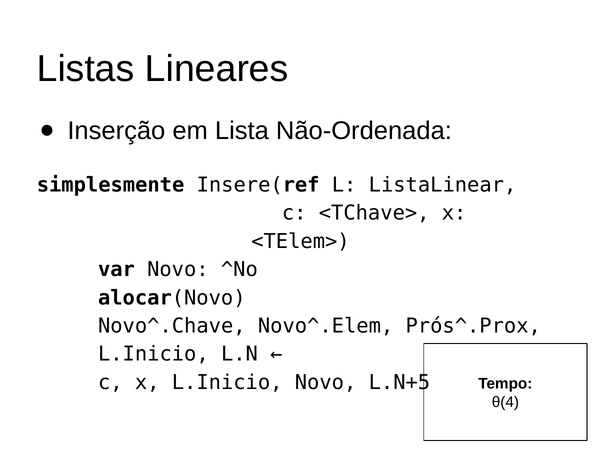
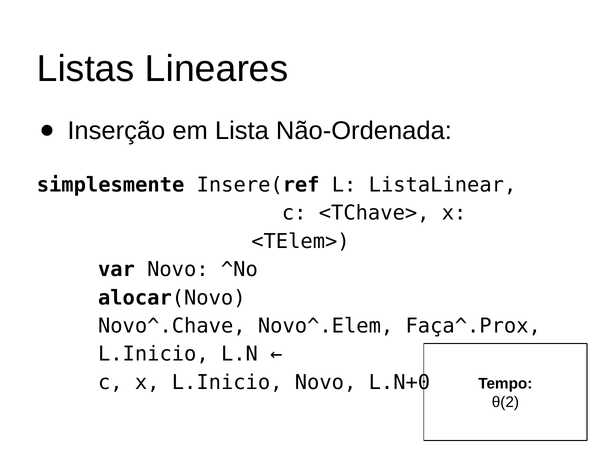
Prós^.Prox: Prós^.Prox -> Faça^.Prox (473, 326)
L.N+5: L.N+5 -> L.N+0 (399, 382)
θ(4: θ(4 -> θ(2 (505, 402)
